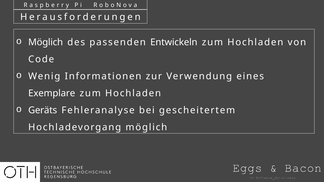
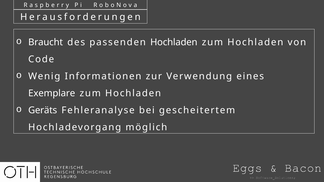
Möglich: Möglich -> Braucht (46, 42)
passenden Entwickeln: Entwickeln -> Hochladen (174, 42)
